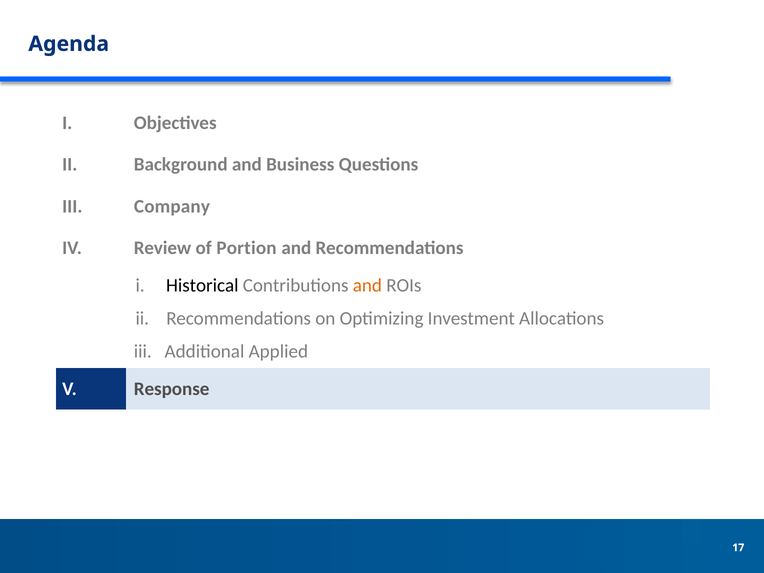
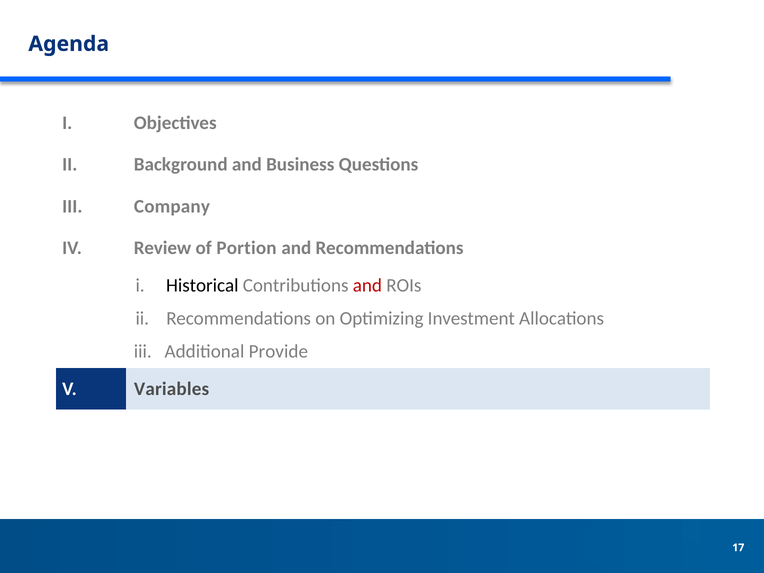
and colour: orange -> red (367, 285)
Applied: Applied -> Provide (278, 351)
Response: Response -> Variables (172, 389)
